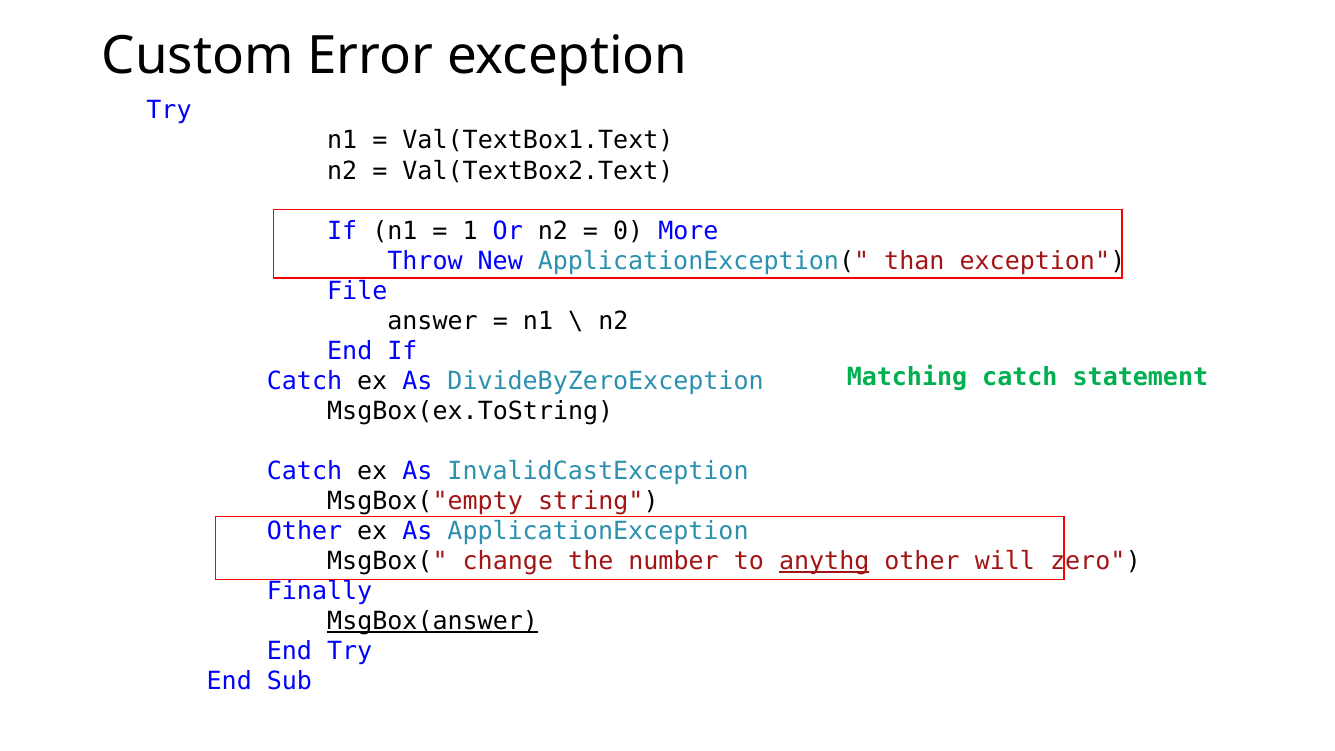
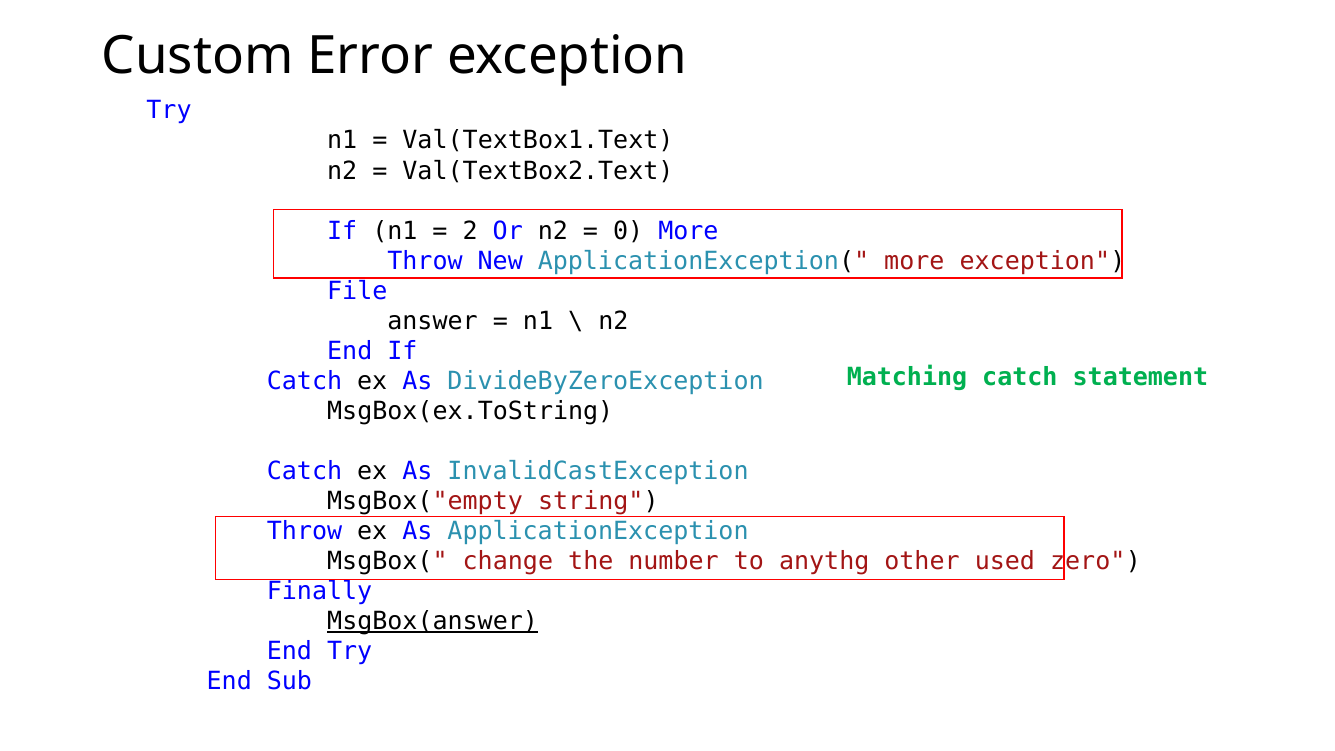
1: 1 -> 2 (470, 231)
ApplicationException( than: than -> more (914, 261)
Other: Other -> Throw (305, 531)
anythg underline: present -> none (824, 561)
will: will -> used (1005, 561)
